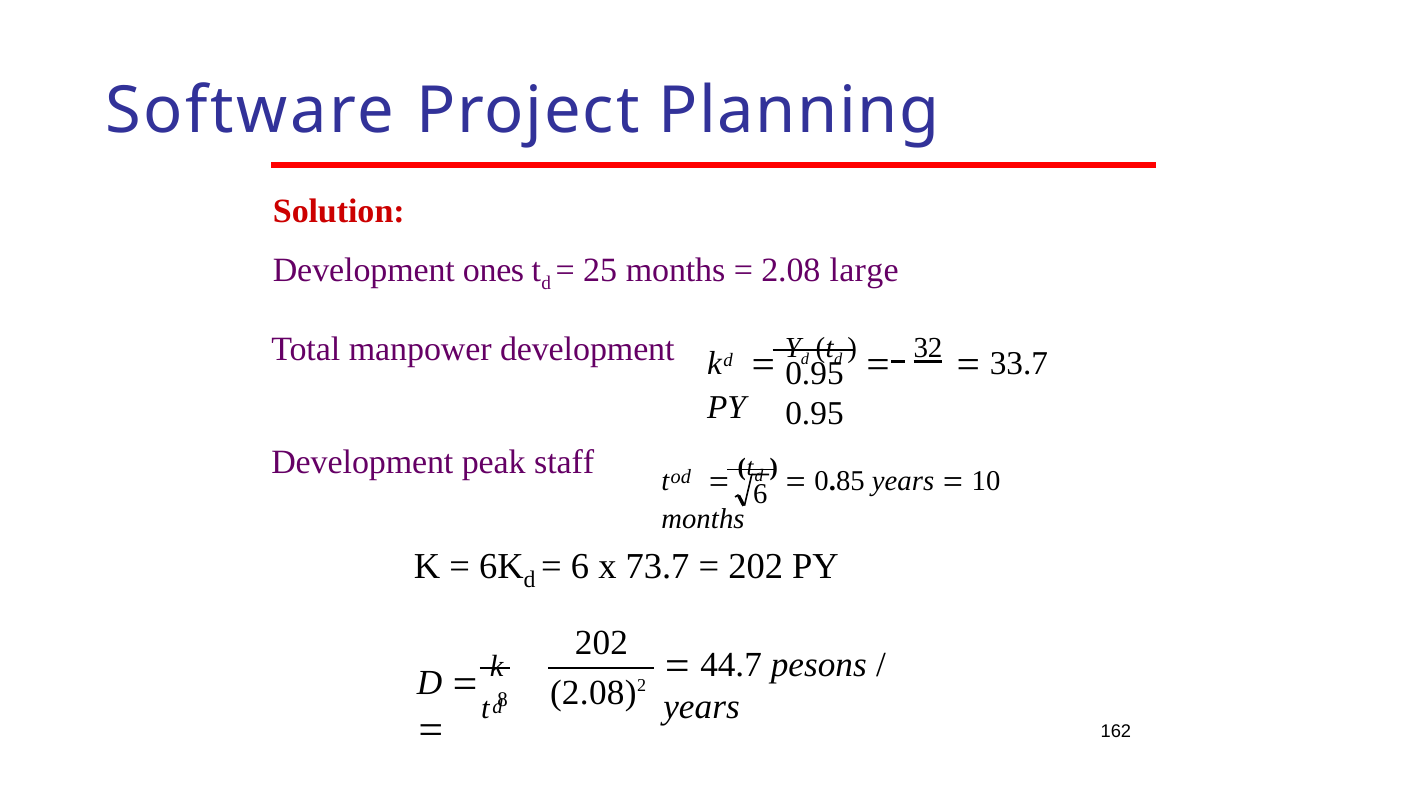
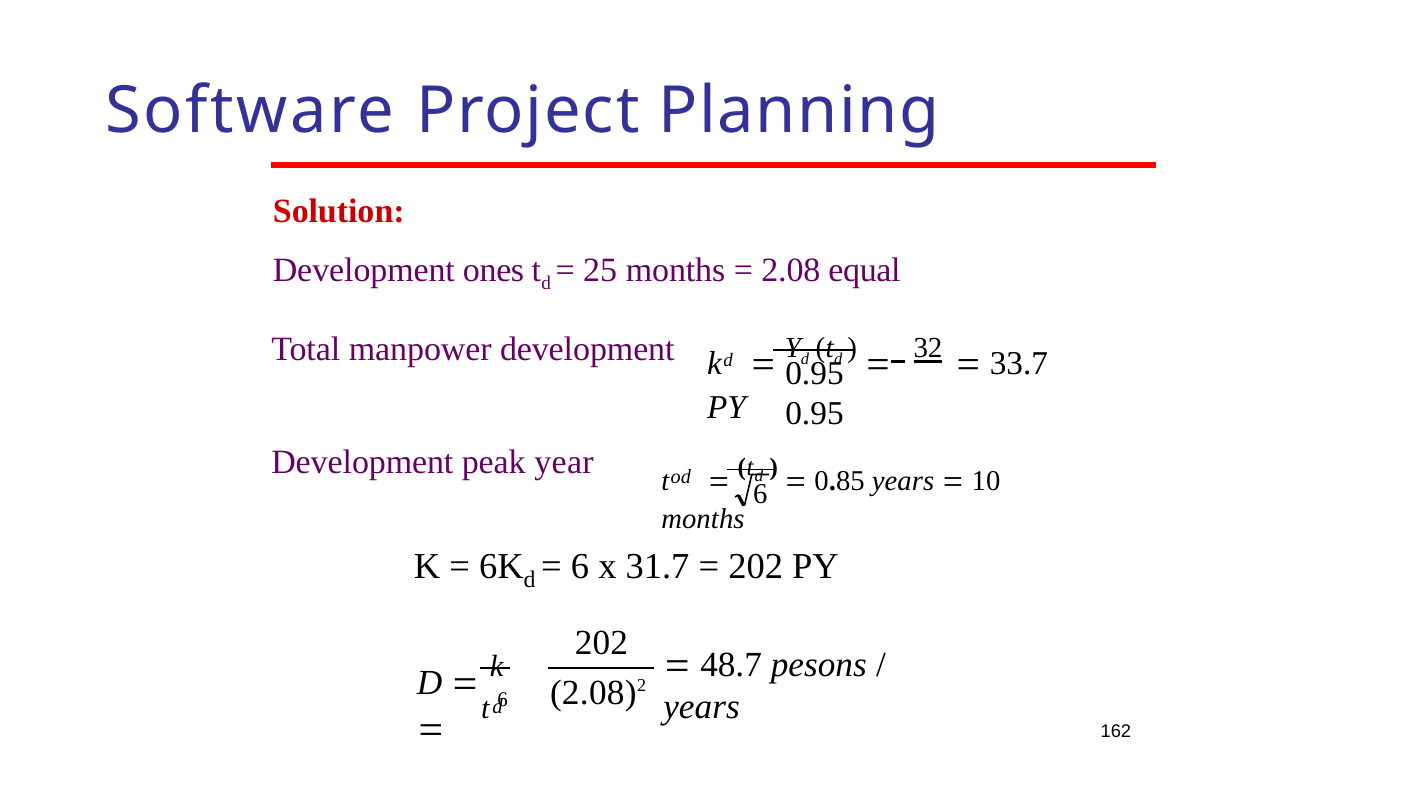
large: large -> equal (865, 271)
staff: staff -> year (564, 462)
73.7: 73.7 -> 31.7 (658, 567)
44.7: 44.7 -> 48.7 (731, 665)
t 8: 8 -> 6 (503, 699)
